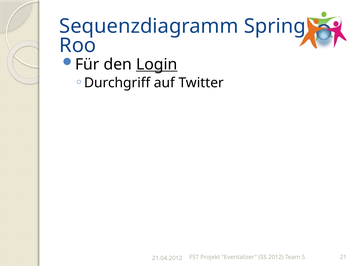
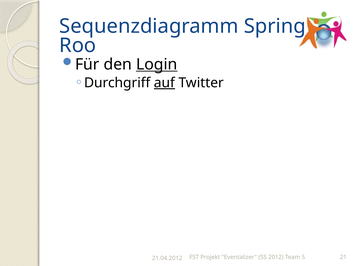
auf underline: none -> present (164, 83)
